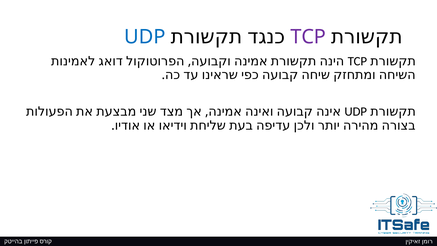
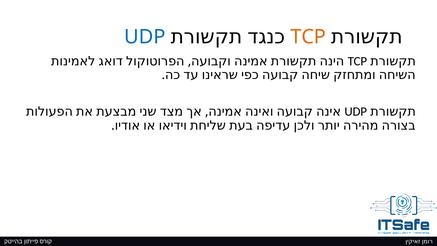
TCP colour: purple -> orange (308, 37)
